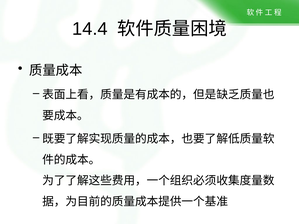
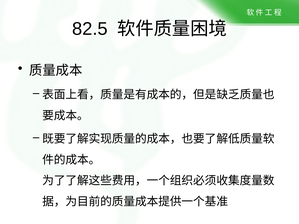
14.4: 14.4 -> 82.5 (90, 29)
